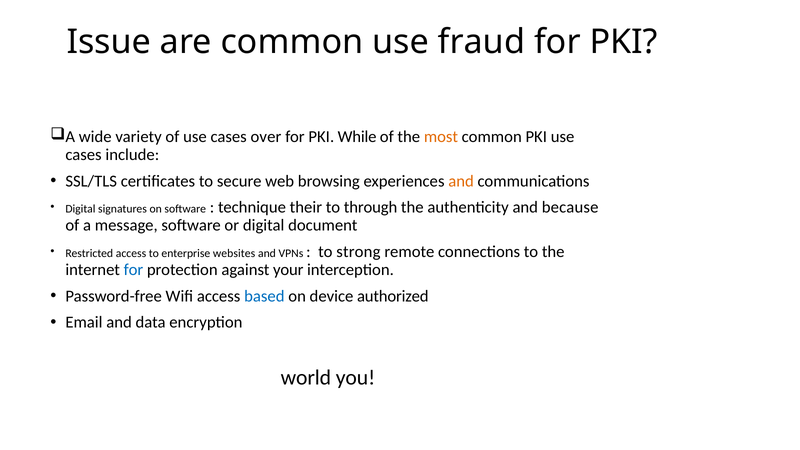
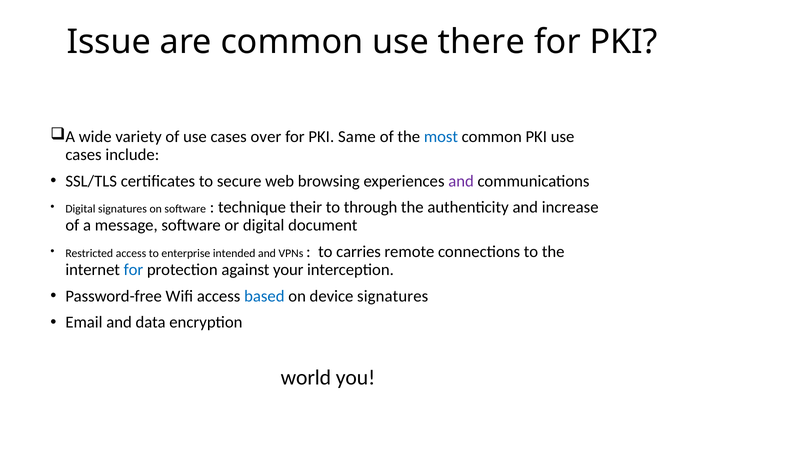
fraud: fraud -> there (481, 42)
While: While -> Same (357, 137)
most colour: orange -> blue (441, 137)
and colour: orange -> purple (461, 181)
because: because -> increase (570, 207)
websites: websites -> intended (234, 253)
strong: strong -> carries (359, 252)
device authorized: authorized -> signatures (393, 296)
